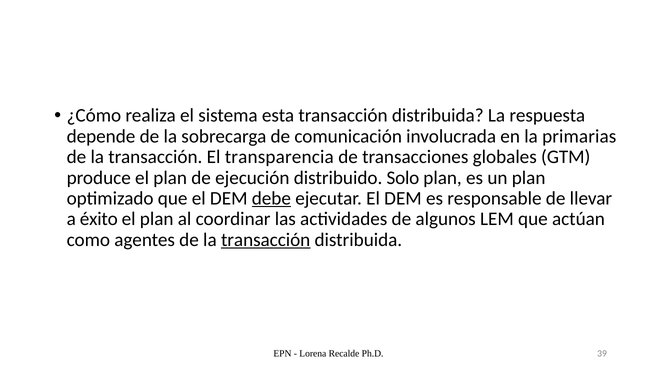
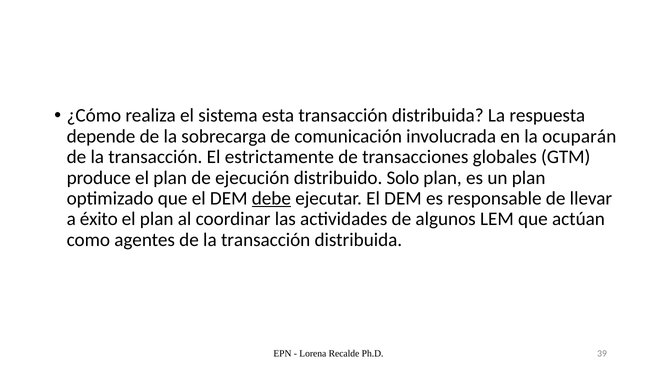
primarias: primarias -> ocuparán (579, 136)
transparencia: transparencia -> estrictamente (279, 157)
transacción underline: present -> none (266, 239)
